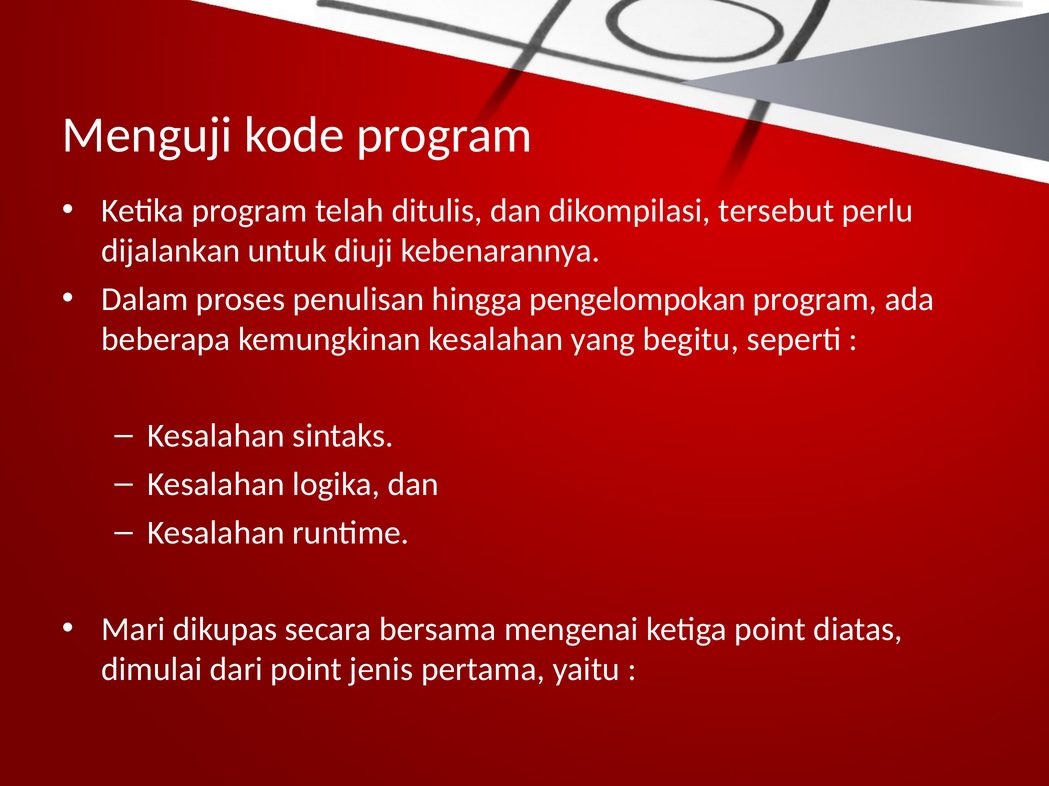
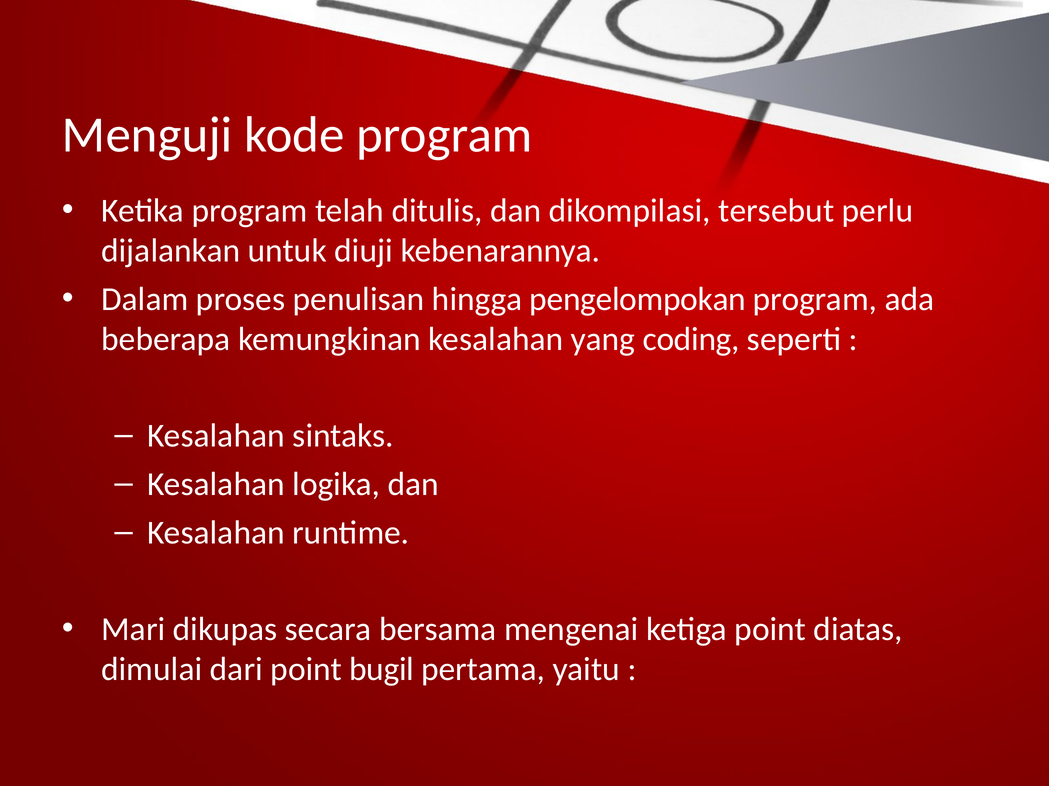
begitu: begitu -> coding (691, 340)
jenis: jenis -> bugil (382, 670)
